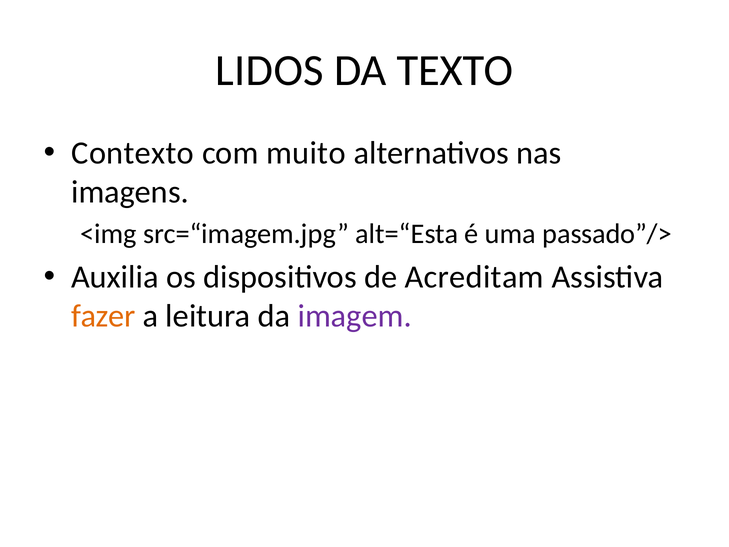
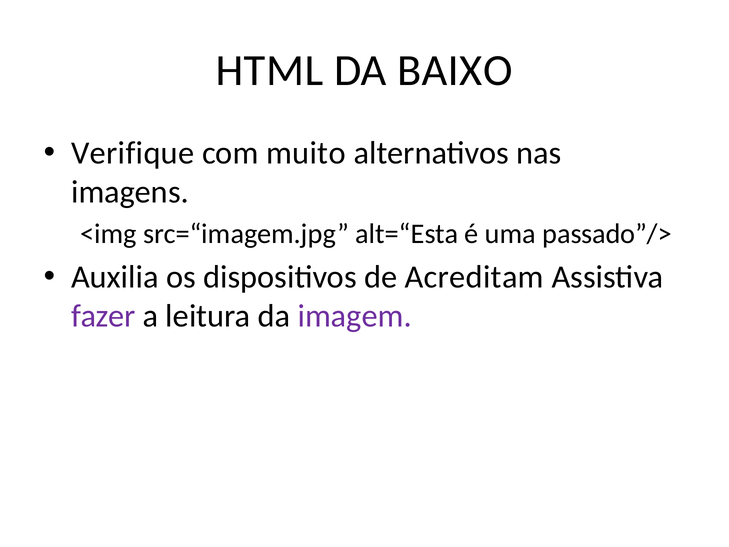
LIDOS: LIDOS -> HTML (270, 71)
TEXTO: TEXTO -> BAIXO (455, 71)
Contexto: Contexto -> Verifique (133, 153)
fazer colour: orange -> purple (103, 316)
